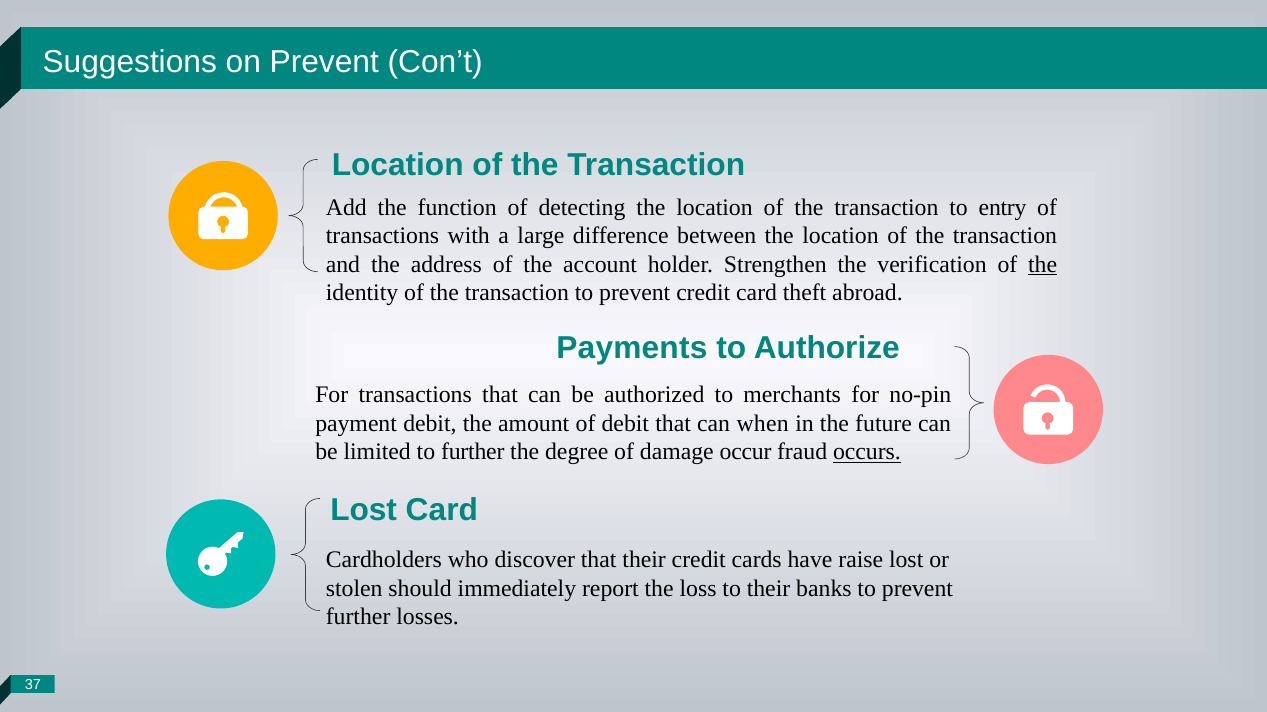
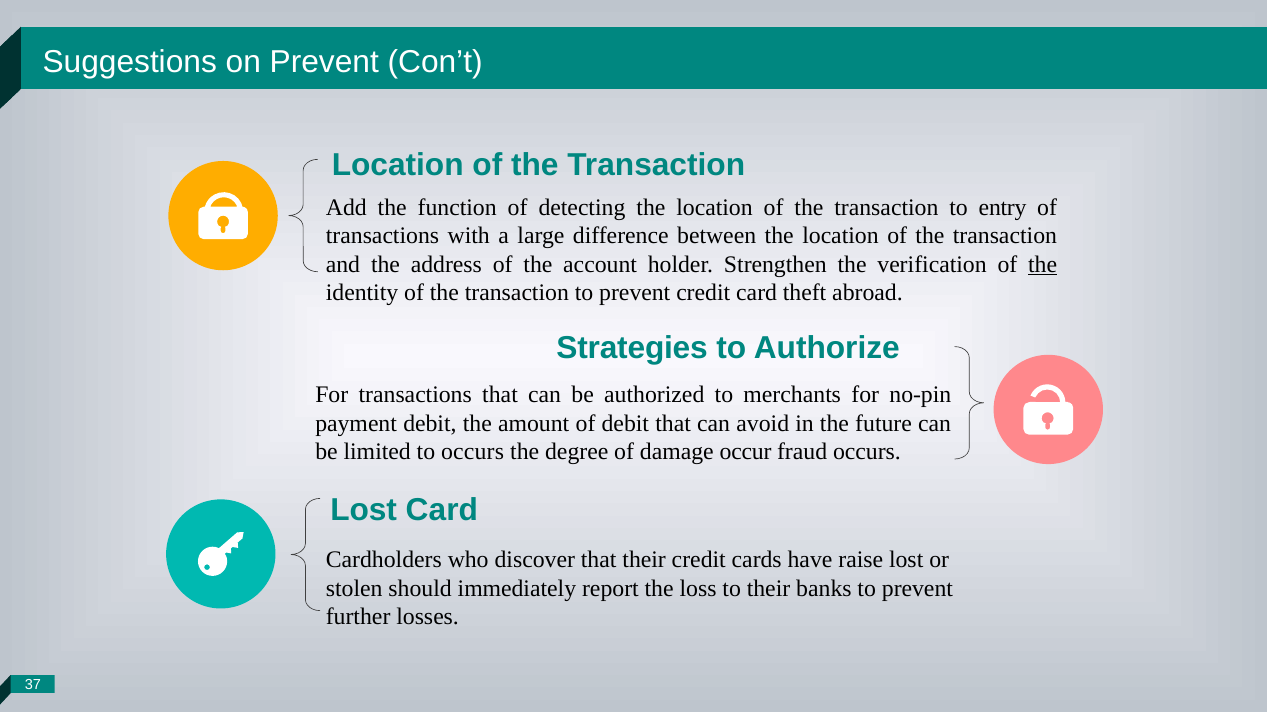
Payments: Payments -> Strategies (632, 349)
when: when -> avoid (763, 424)
to further: further -> occurs (473, 453)
occurs underline: present -> none (867, 453)
